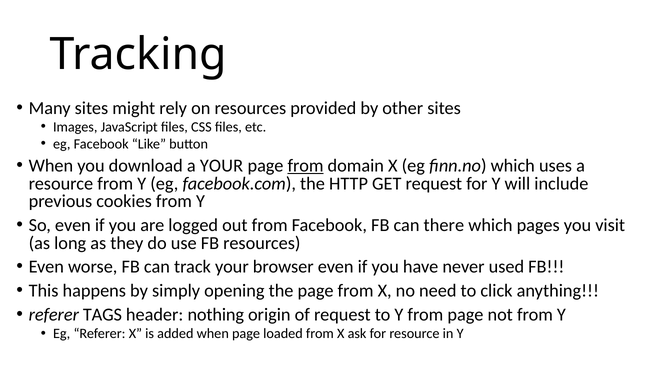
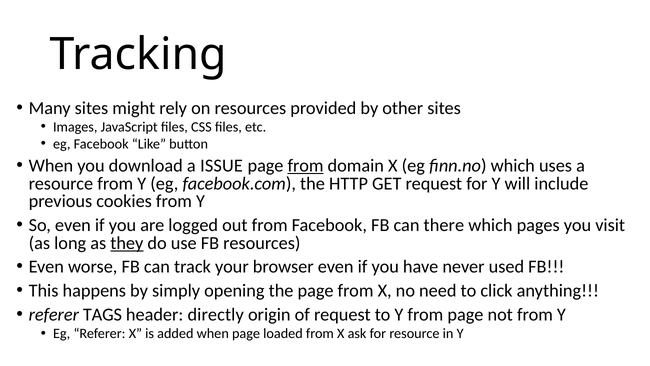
a YOUR: YOUR -> ISSUE (222, 166)
they underline: none -> present (127, 243)
nothing: nothing -> directly (216, 314)
